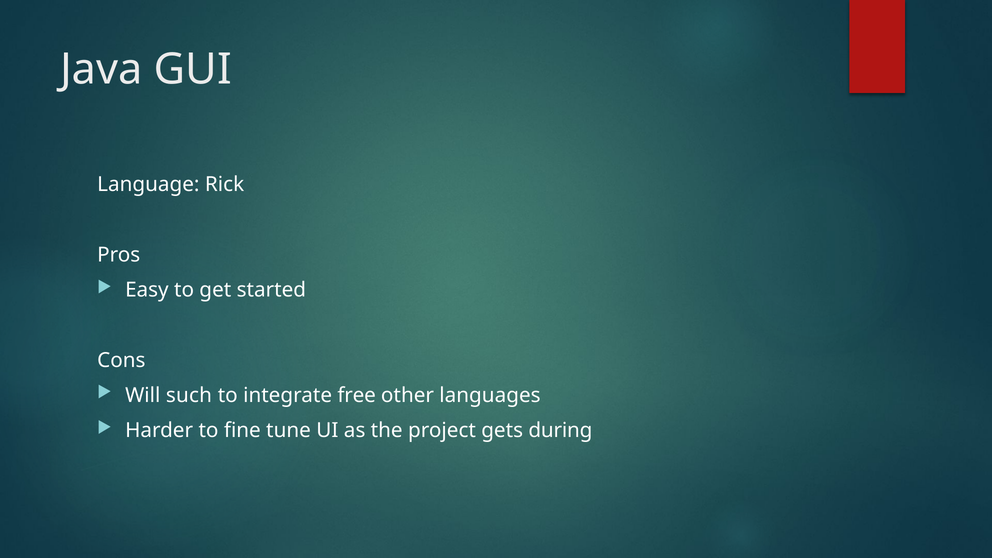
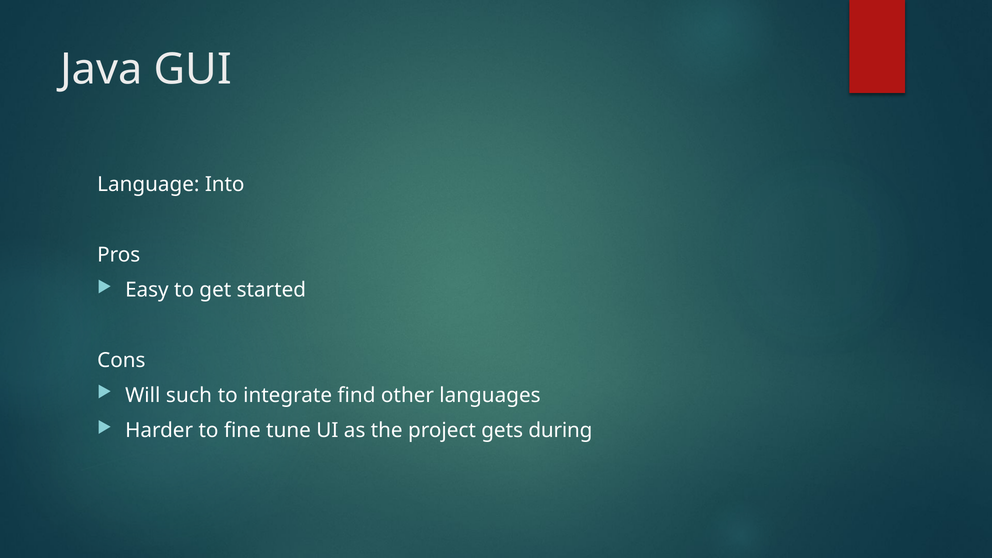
Rick: Rick -> Into (225, 185)
free: free -> find (356, 396)
